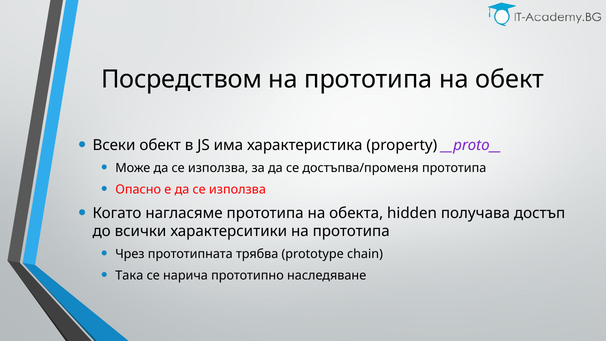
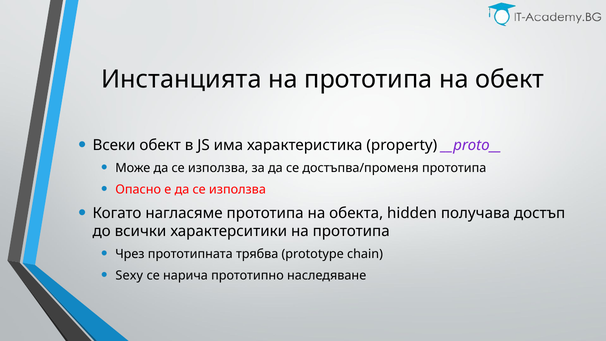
Посредством: Посредством -> Инстанцията (181, 79)
Така: Така -> Sexy (129, 275)
